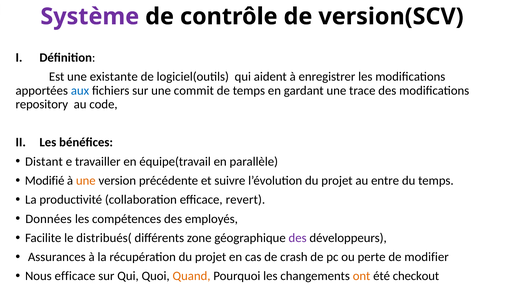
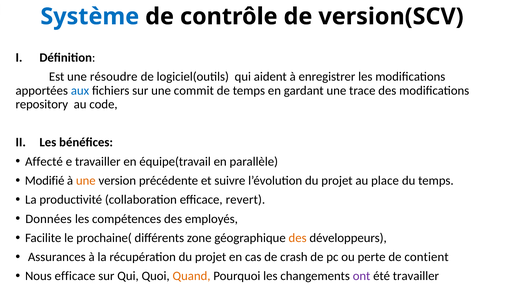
Système colour: purple -> blue (90, 17)
existante: existante -> résoudre (114, 77)
Distant: Distant -> Affecté (44, 161)
entre: entre -> place (385, 181)
distribués(: distribués( -> prochaine( (104, 238)
des colour: purple -> orange (298, 238)
modifier: modifier -> contient (427, 257)
ont colour: orange -> purple (362, 276)
été checkout: checkout -> travailler (416, 276)
